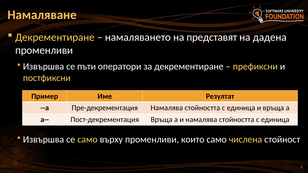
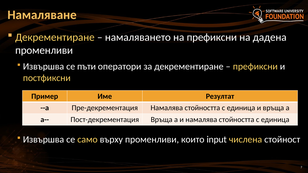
на представят: представят -> префиксни (212, 37)
които само: само -> input (217, 140)
